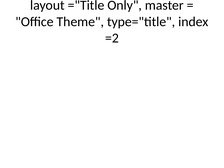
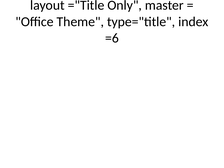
=2: =2 -> =6 (112, 38)
